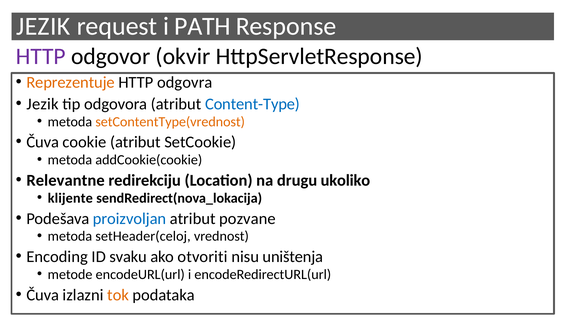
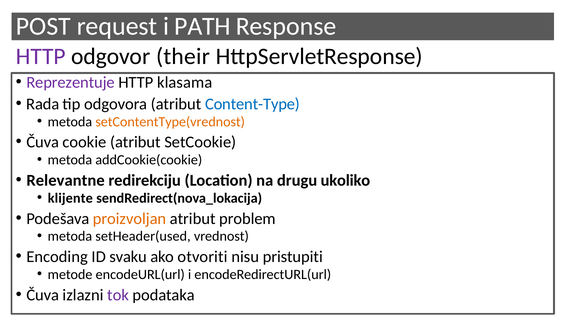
JEZIK: JEZIK -> POST (43, 26)
okvir: okvir -> their (183, 57)
Reprezentuje colour: orange -> purple (71, 82)
odgovra: odgovra -> klasama (185, 82)
Jezik: Jezik -> Rada (43, 104)
proizvoljan colour: blue -> orange (130, 219)
pozvane: pozvane -> problem (247, 219)
setHeader(celoj: setHeader(celoj -> setHeader(used (143, 237)
uništenja: uništenja -> pristupiti (293, 257)
tok colour: orange -> purple (118, 295)
